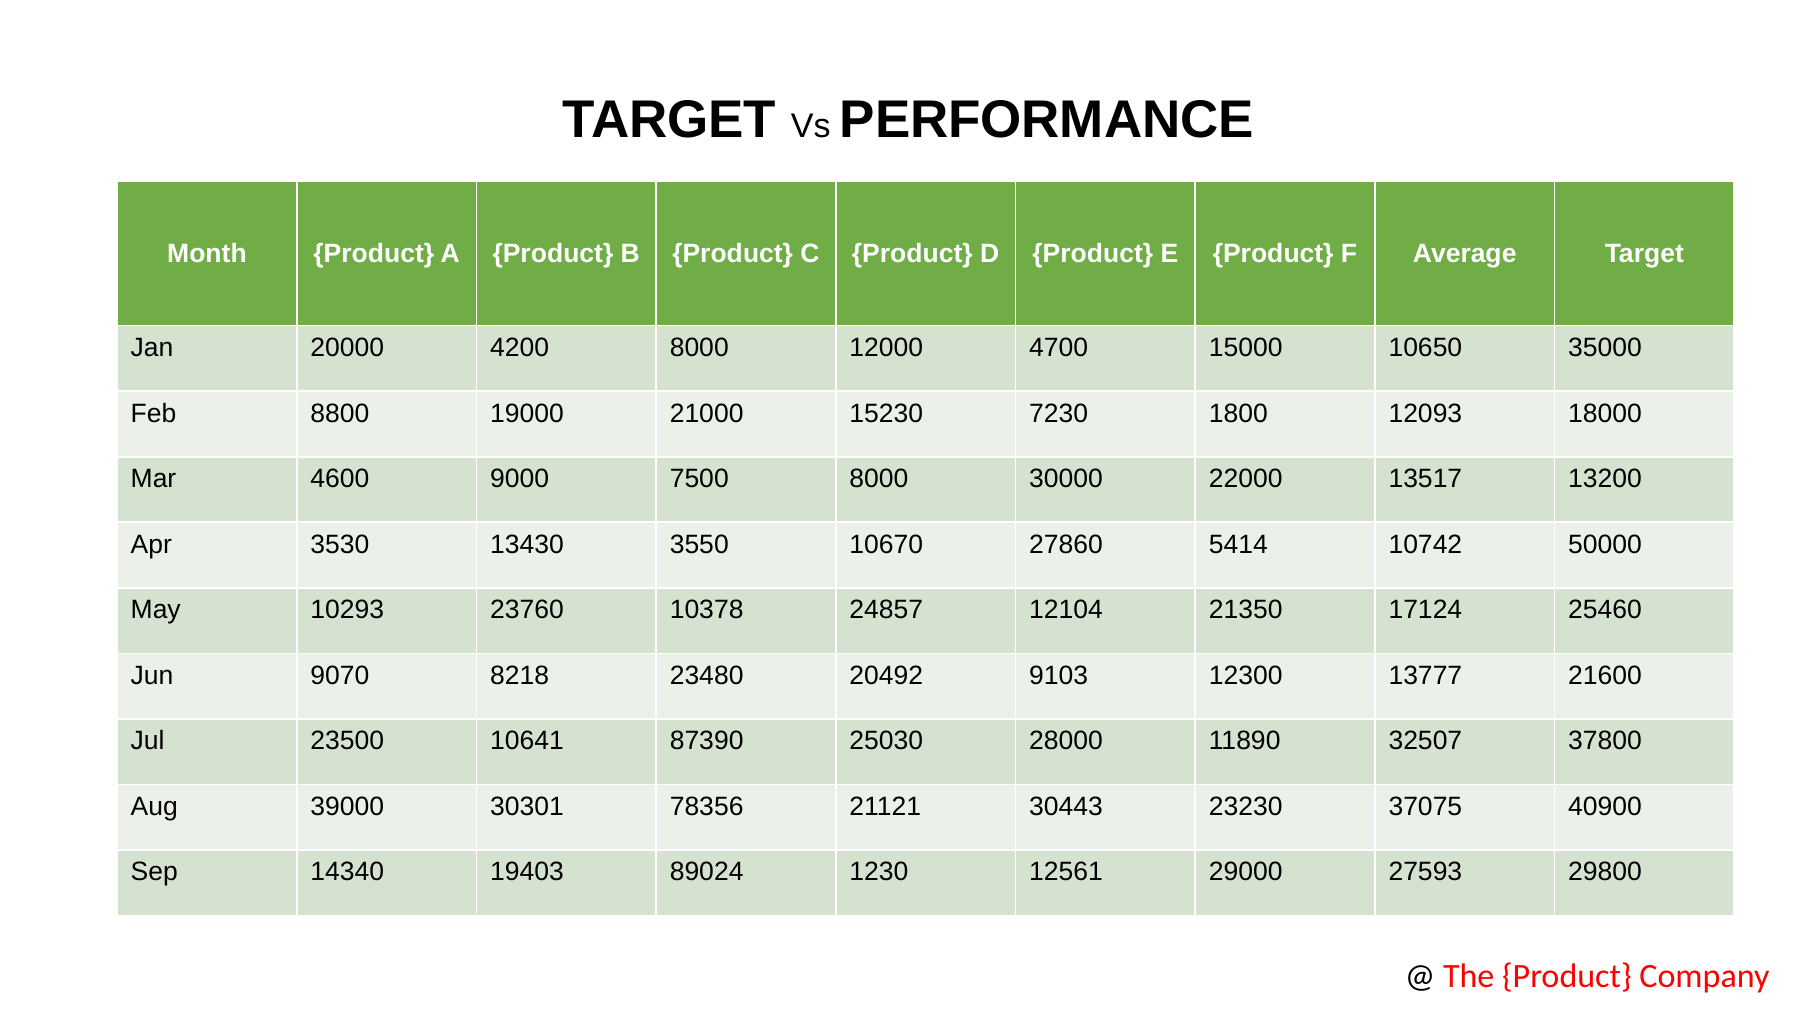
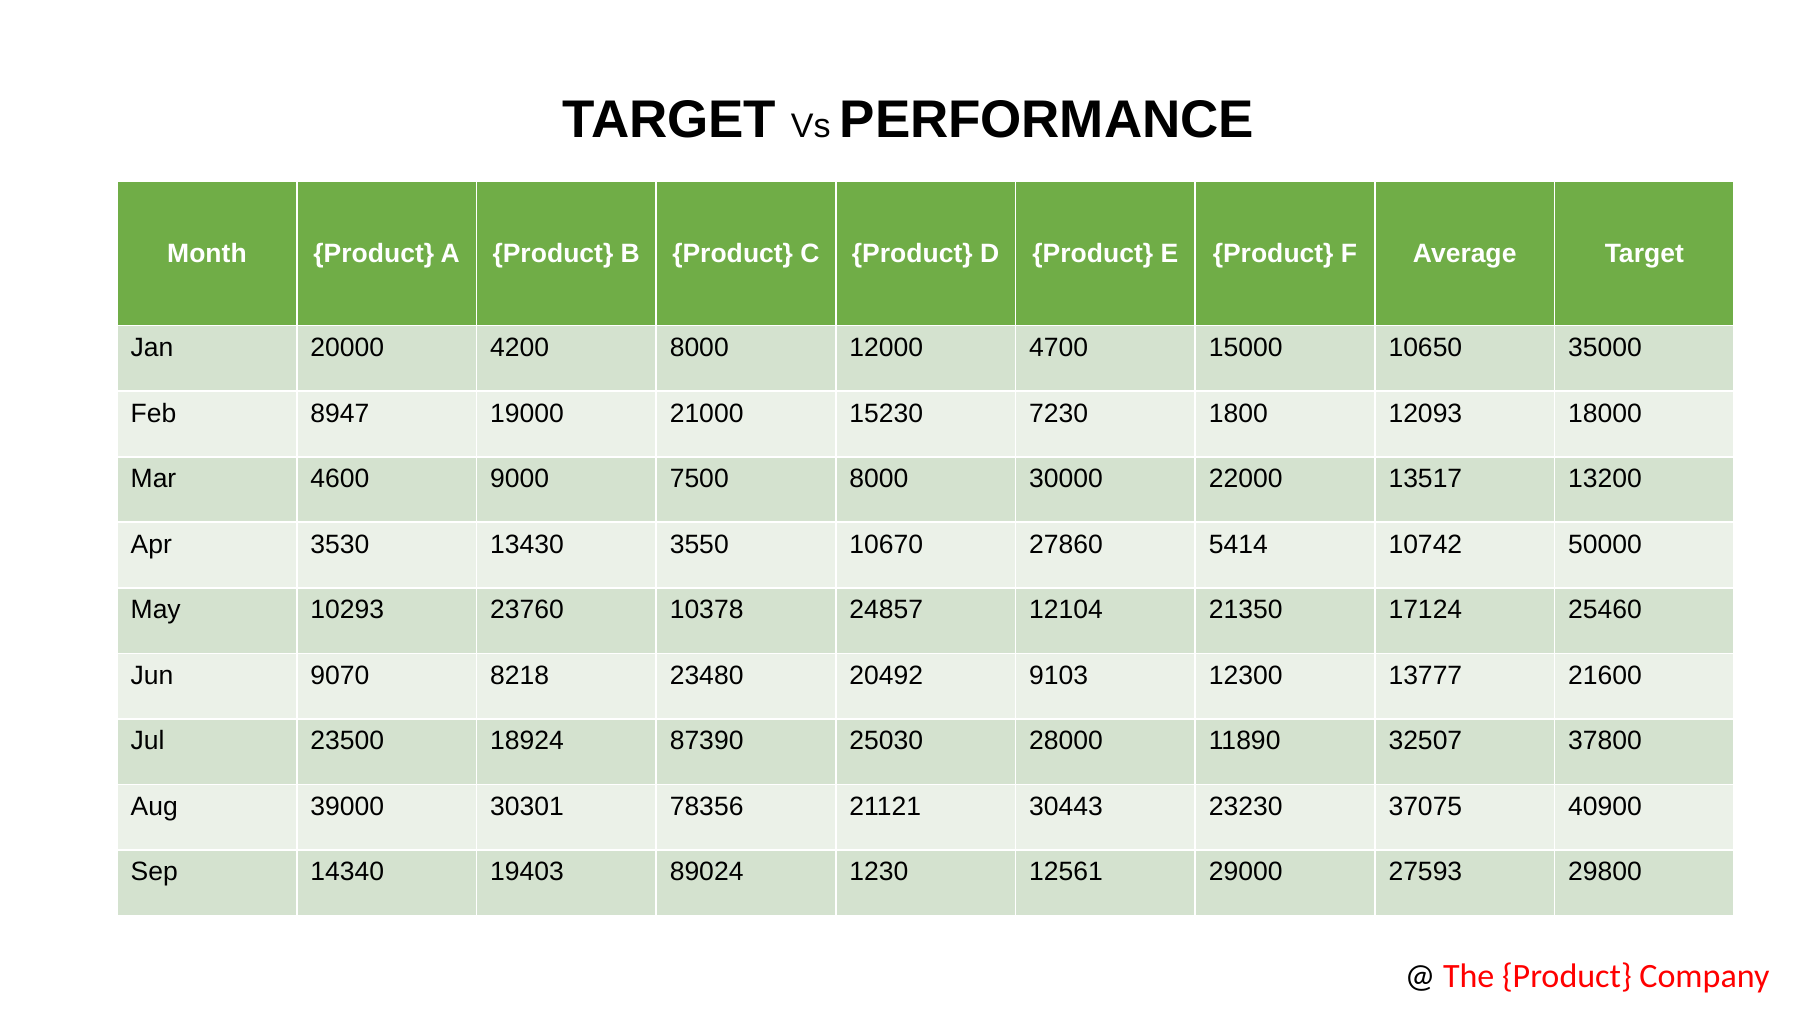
8800: 8800 -> 8947 (340, 413)
10641: 10641 -> 18924 (527, 741)
